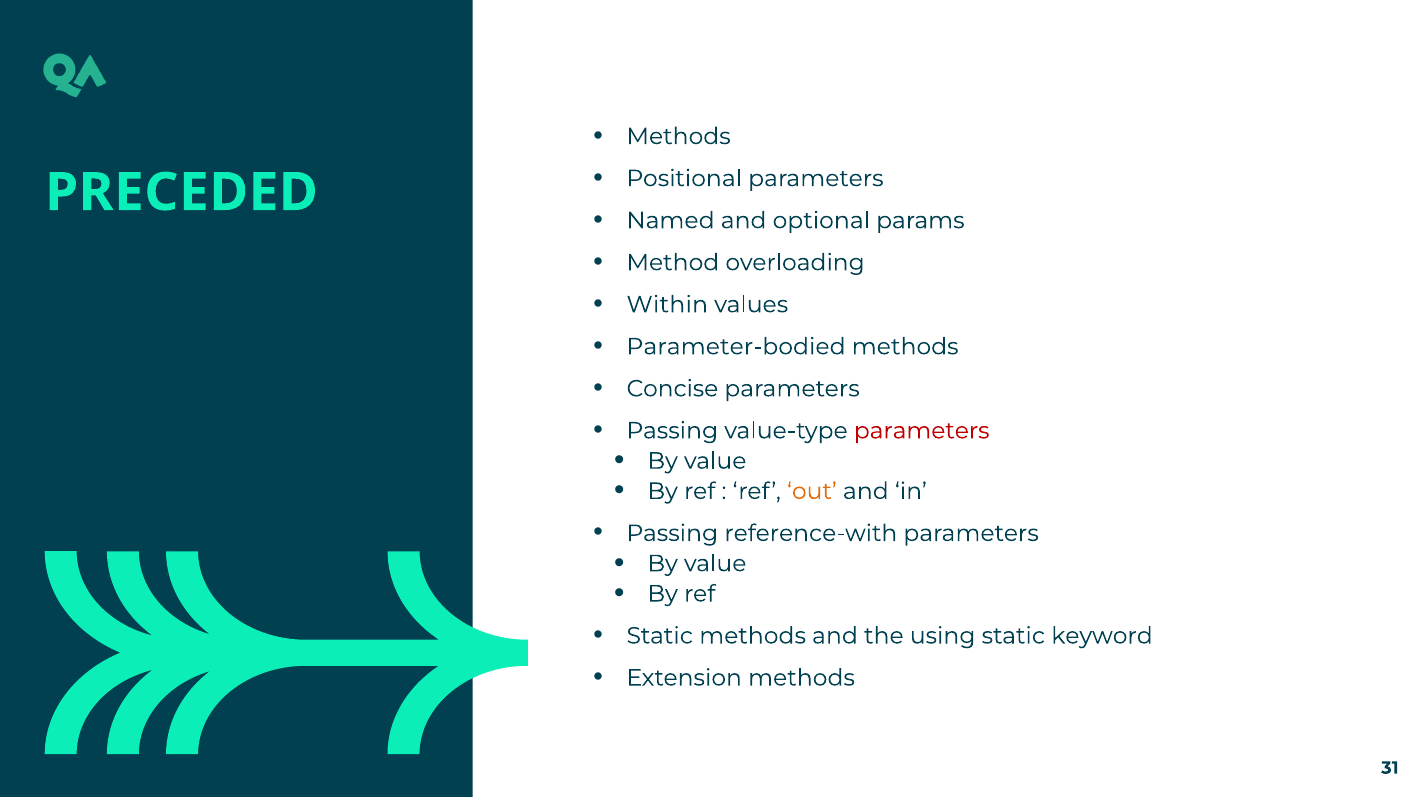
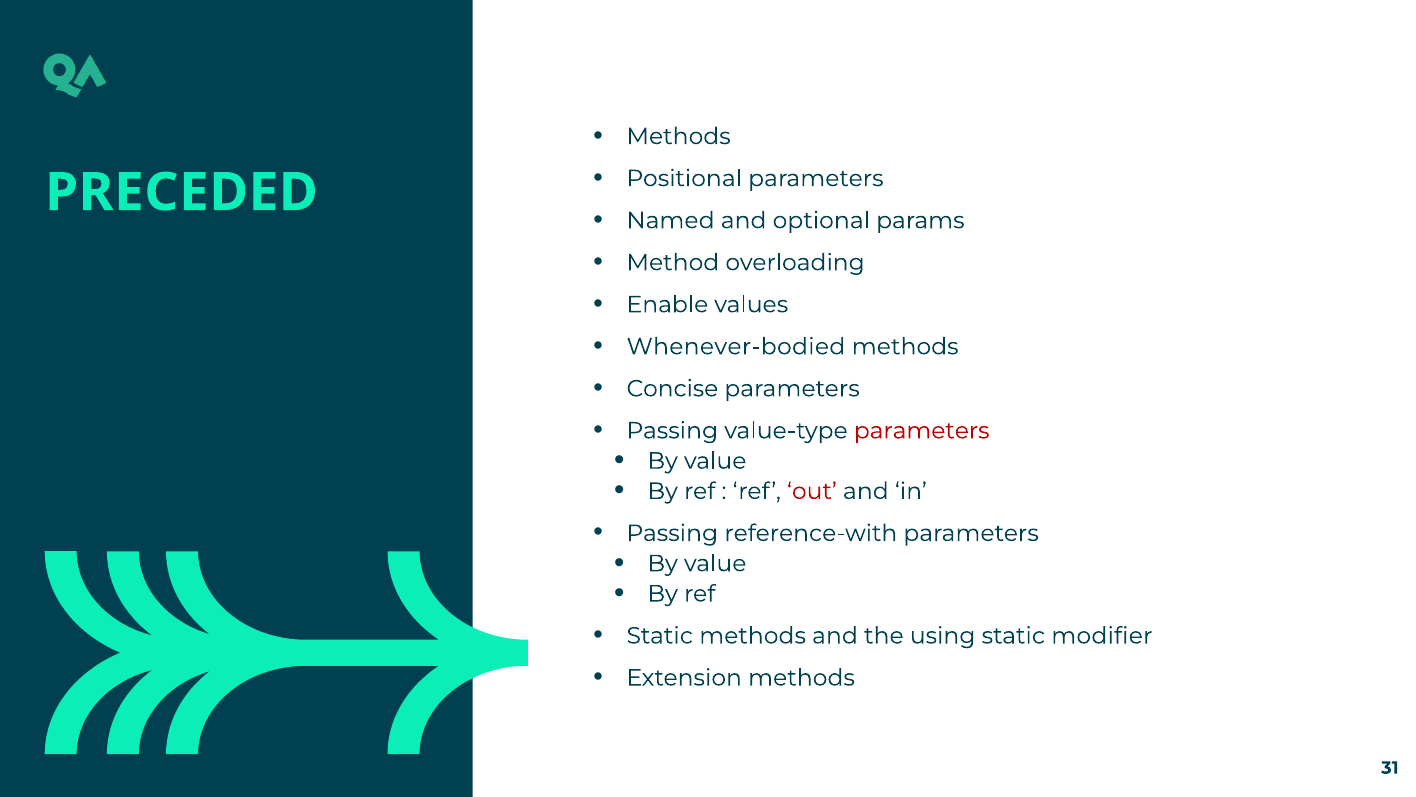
Within: Within -> Enable (667, 304)
Parameter-bodied: Parameter-bodied -> Whenever-bodied (736, 346)
out colour: orange -> red (812, 491)
keyword: keyword -> modifier (1102, 635)
